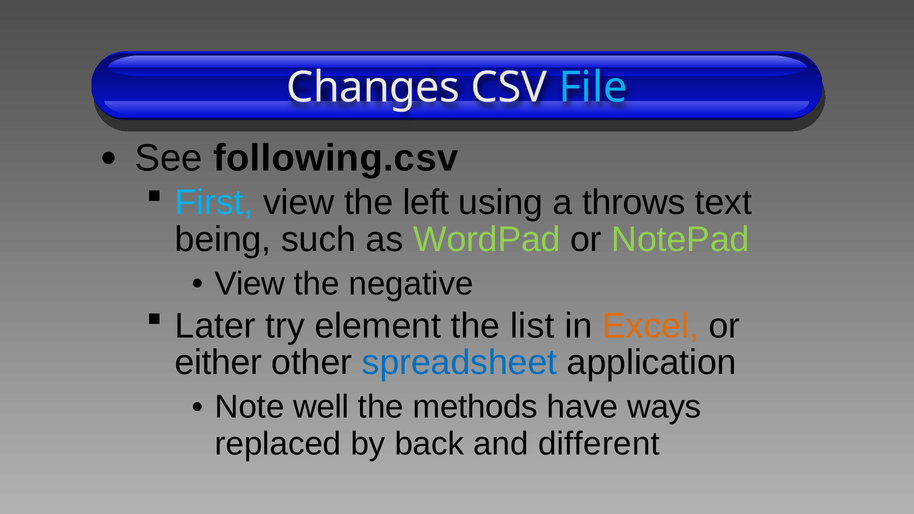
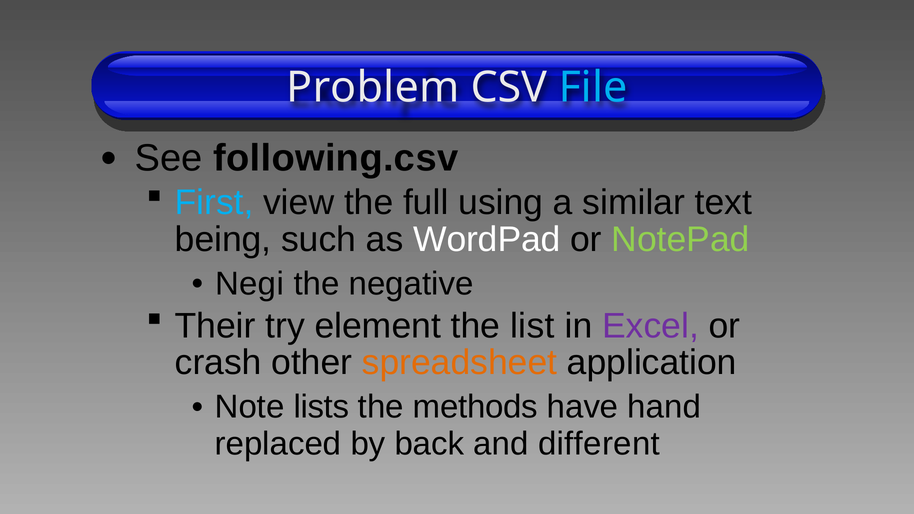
Changes: Changes -> Problem (373, 88)
left: left -> full (426, 203)
throws: throws -> similar (634, 203)
WordPad colour: light green -> white (487, 240)
View: View -> Negi (249, 284)
Later: Later -> Their (215, 326)
Excel colour: orange -> purple (651, 326)
either: either -> crash (218, 363)
spreadsheet colour: blue -> orange (460, 363)
well: well -> lists (321, 407)
ways: ways -> hand (664, 407)
